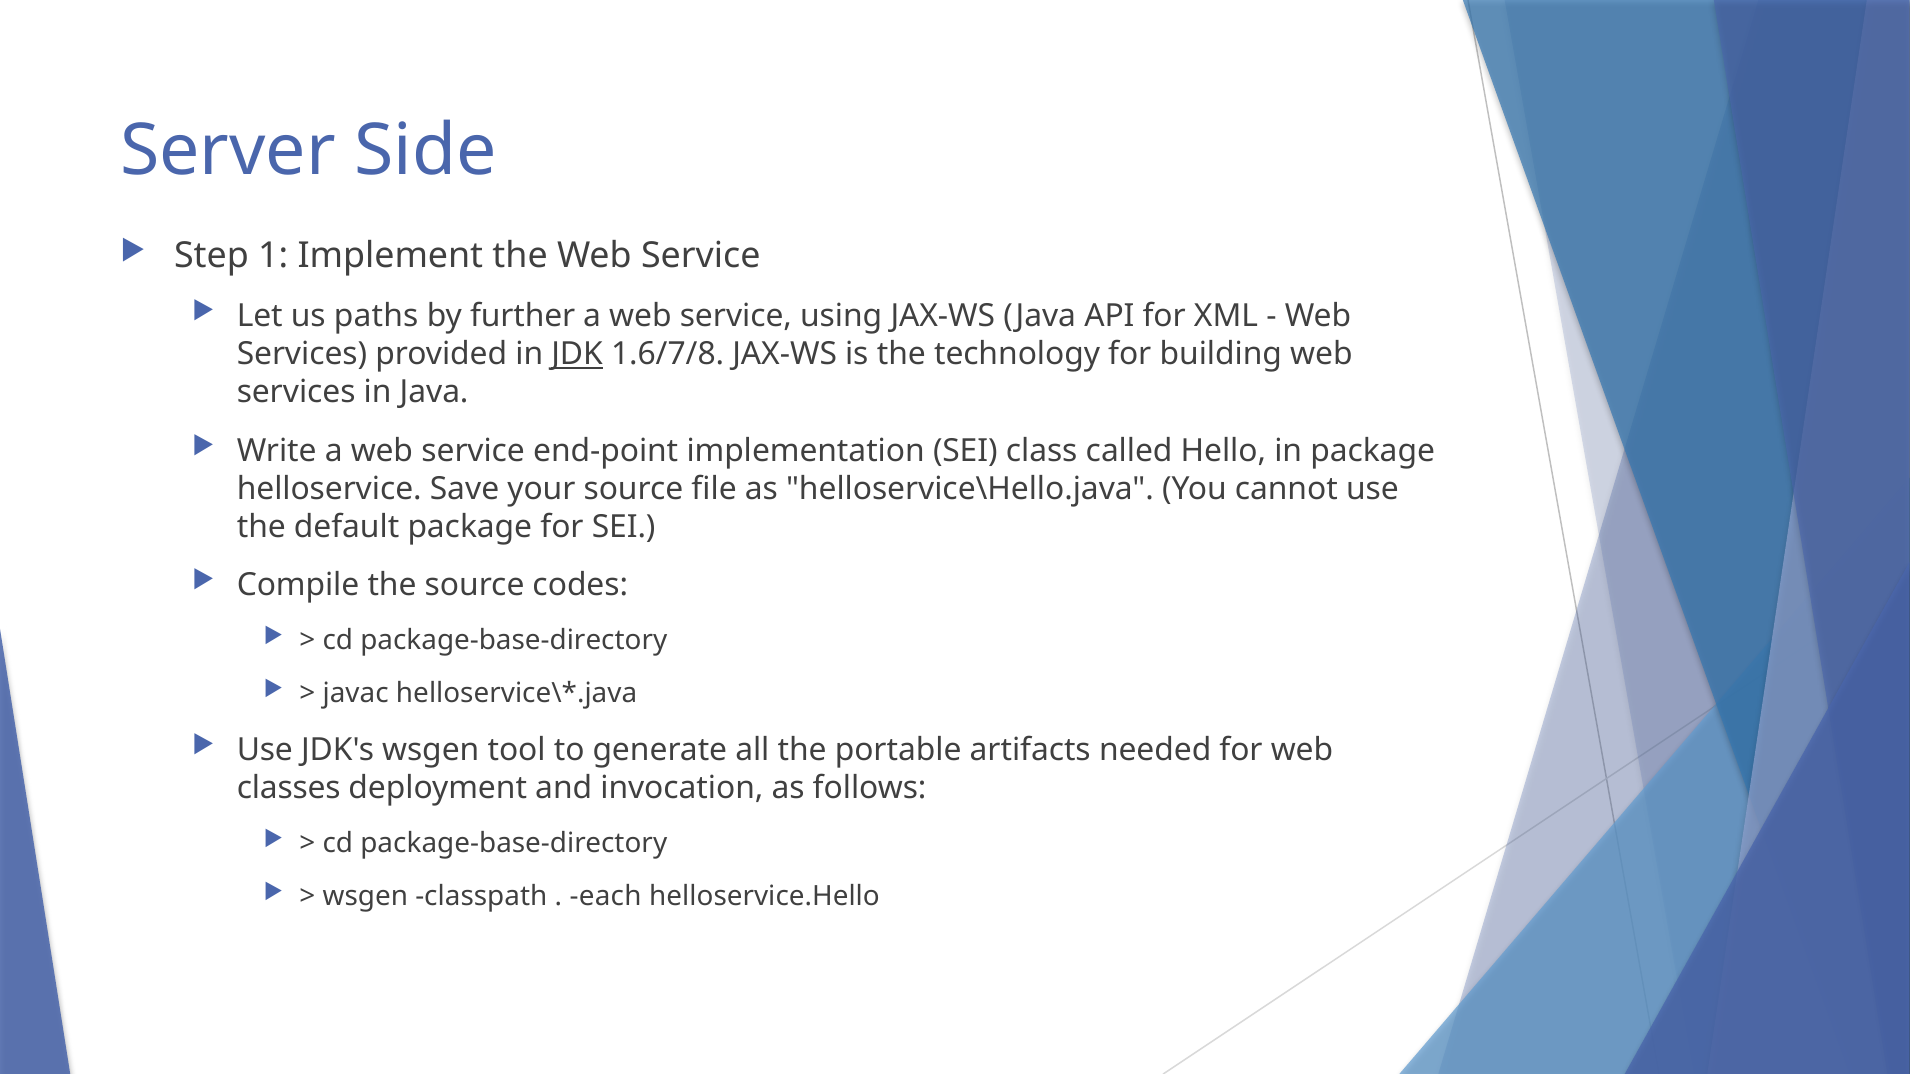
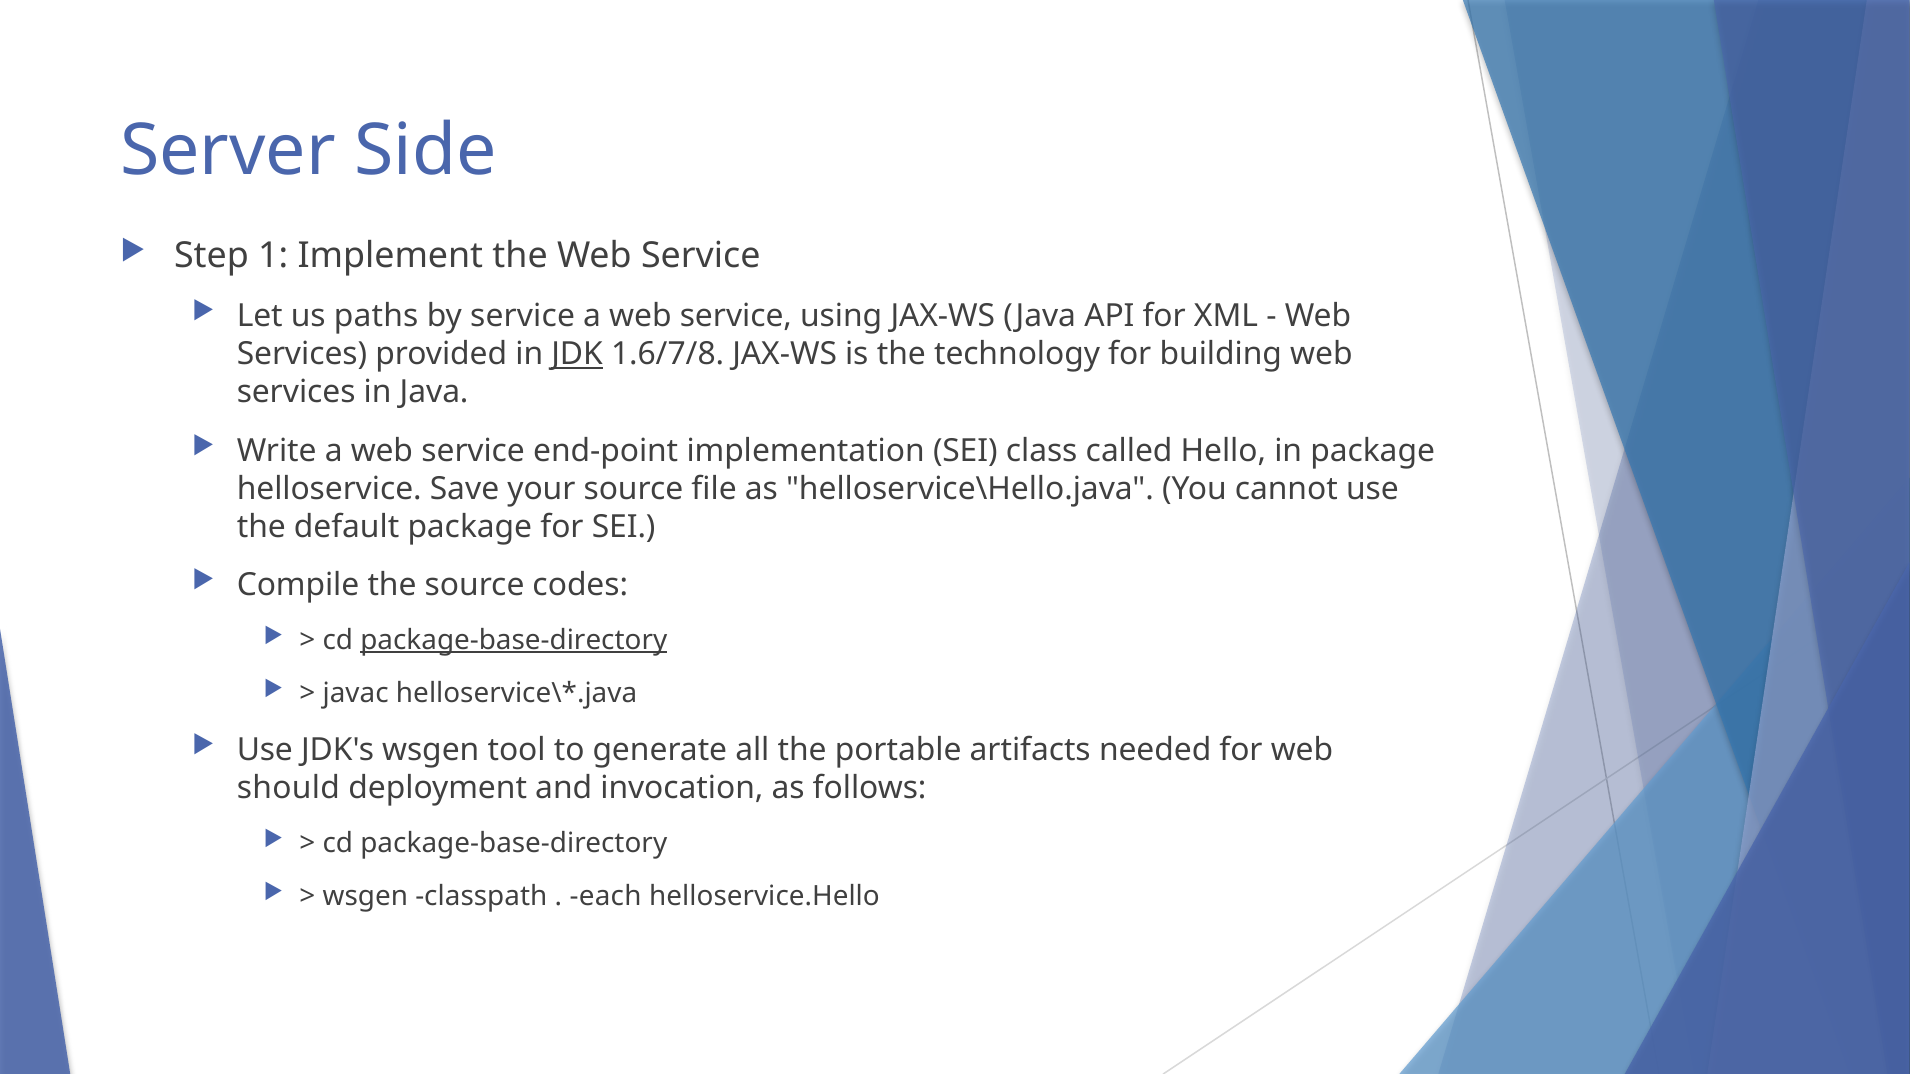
by further: further -> service (523, 316)
package-base-directory underline: none -> present (514, 641)
classes: classes -> should (288, 788)
